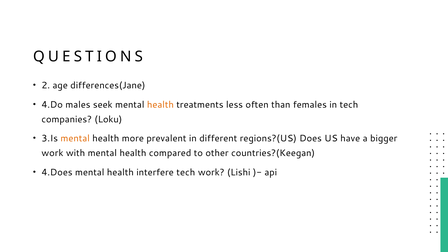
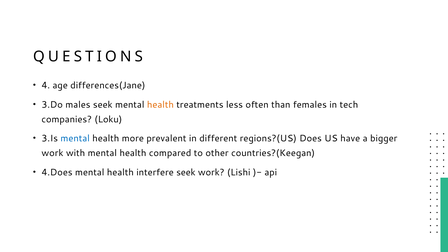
2: 2 -> 4 (46, 85)
4.Do: 4.Do -> 3.Do (52, 105)
mental colour: orange -> blue (75, 139)
interfere tech: tech -> seek (186, 172)
